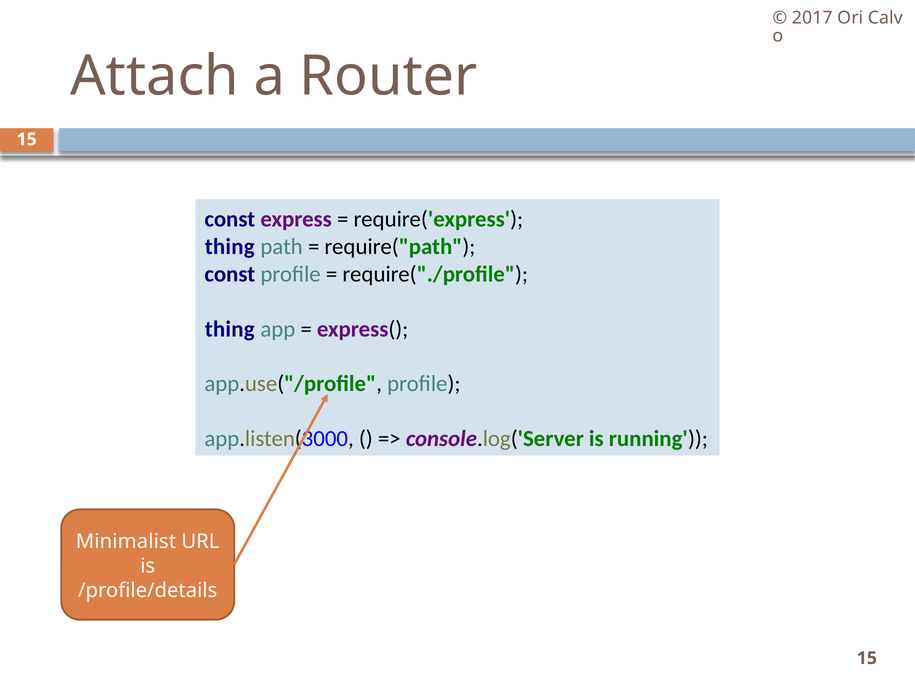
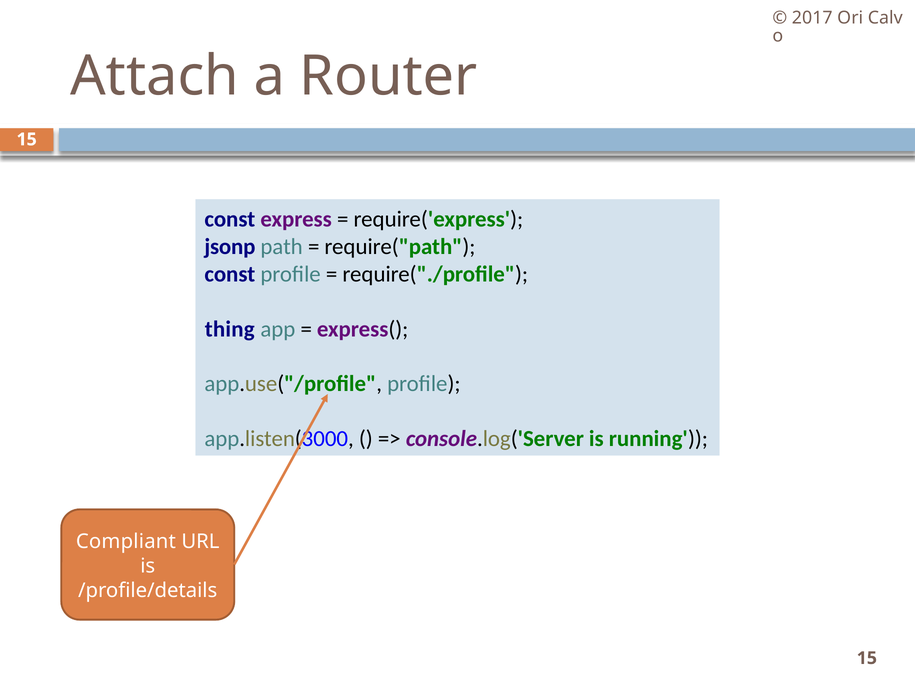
thing: thing -> jsonp (230, 246)
Minimalist: Minimalist -> Compliant (126, 541)
